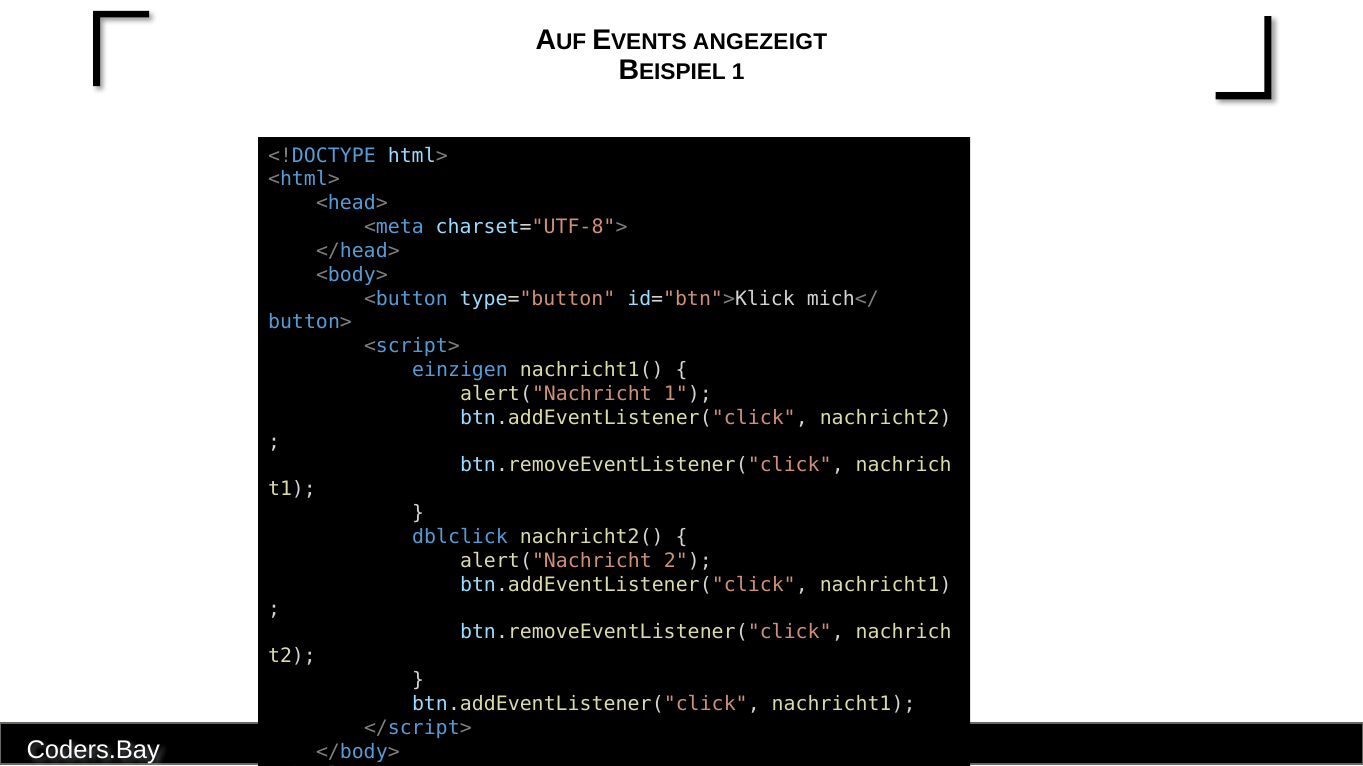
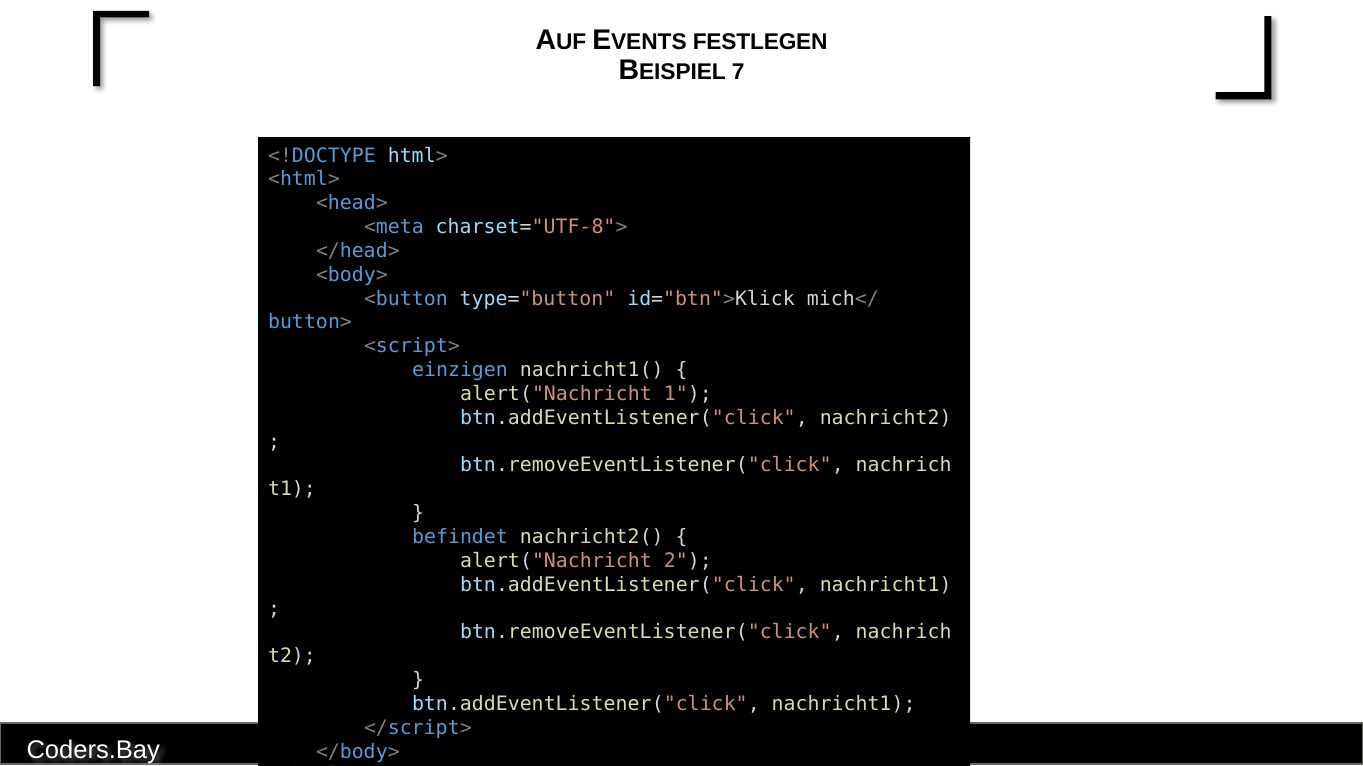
ANGEZEIGT: ANGEZEIGT -> FESTLEGEN (760, 42)
1: 1 -> 7 (738, 72)
dblclick: dblclick -> befindet (460, 537)
